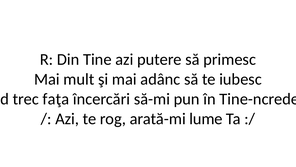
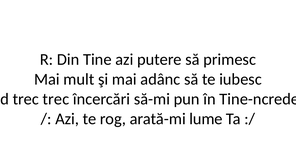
trec faţa: faţa -> trec (56, 99)
